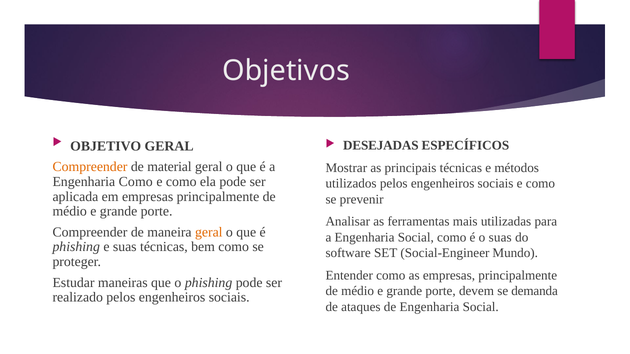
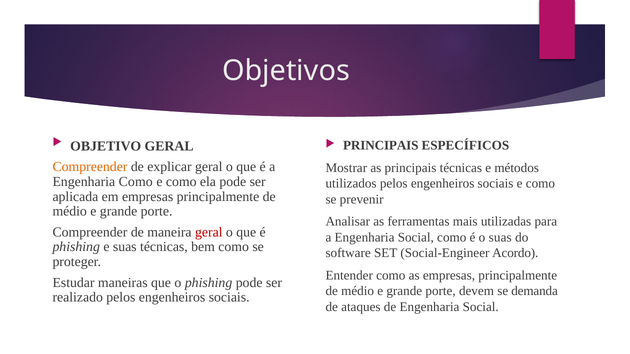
DESEJADAS: DESEJADAS -> PRINCIPAIS (381, 146)
material: material -> explicar (169, 167)
geral colour: orange -> red (209, 232)
Mundo: Mundo -> Acordo (515, 253)
